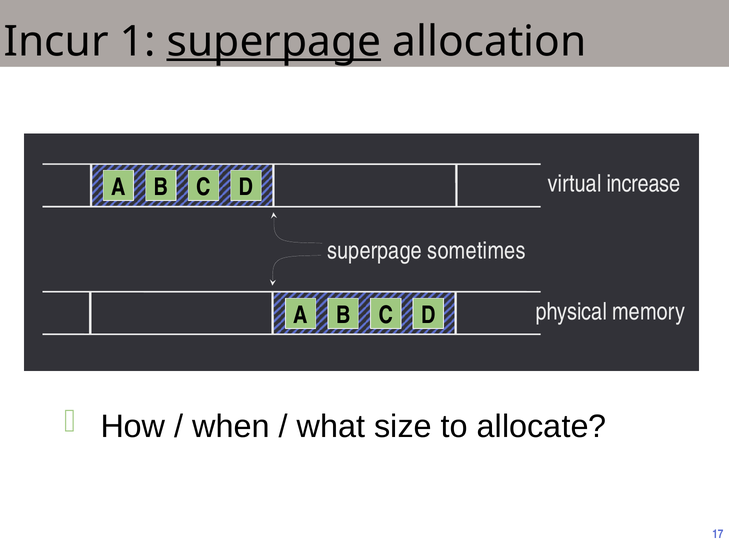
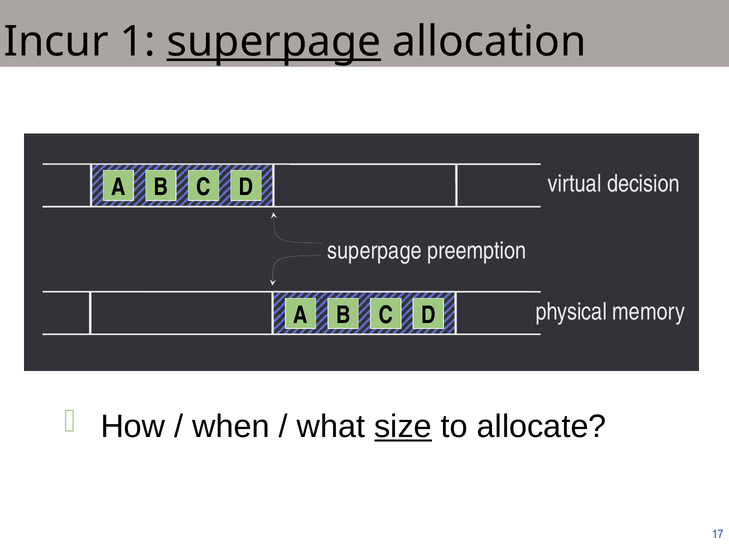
increase: increase -> decision (643, 184)
sometimes: sometimes -> preemption (477, 251)
size underline: none -> present (403, 426)
